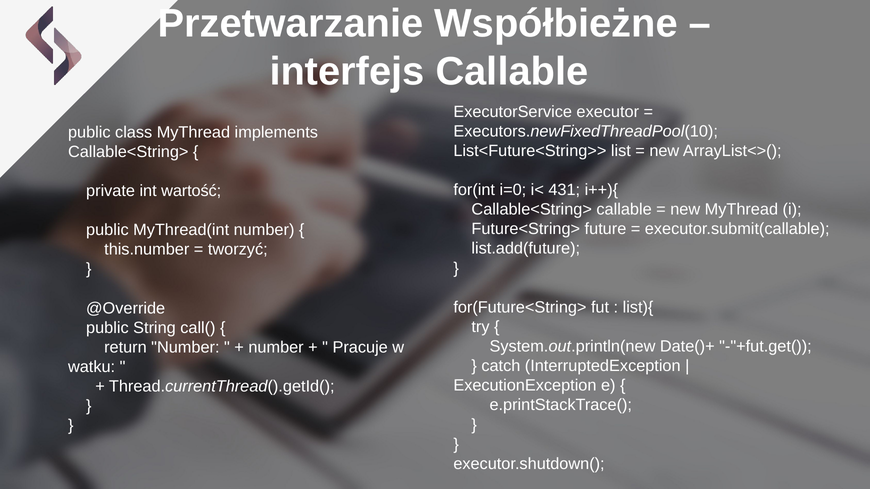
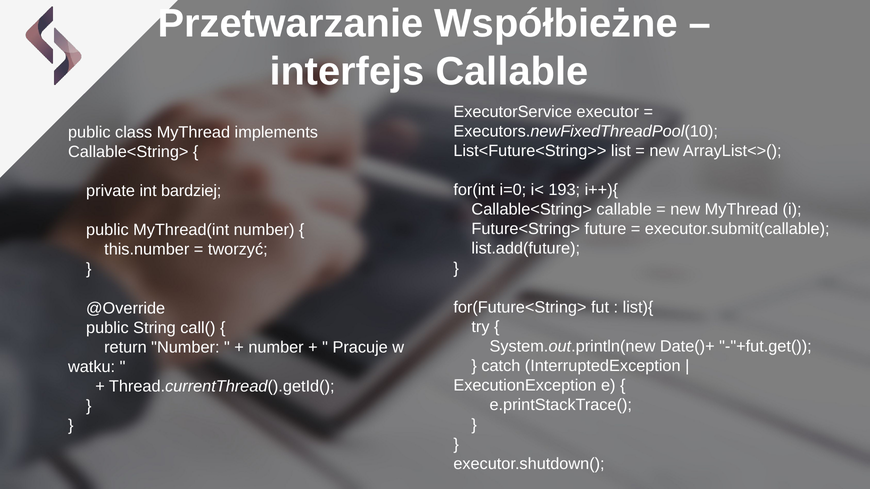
431: 431 -> 193 (564, 190)
wartość: wartość -> bardziej (191, 191)
